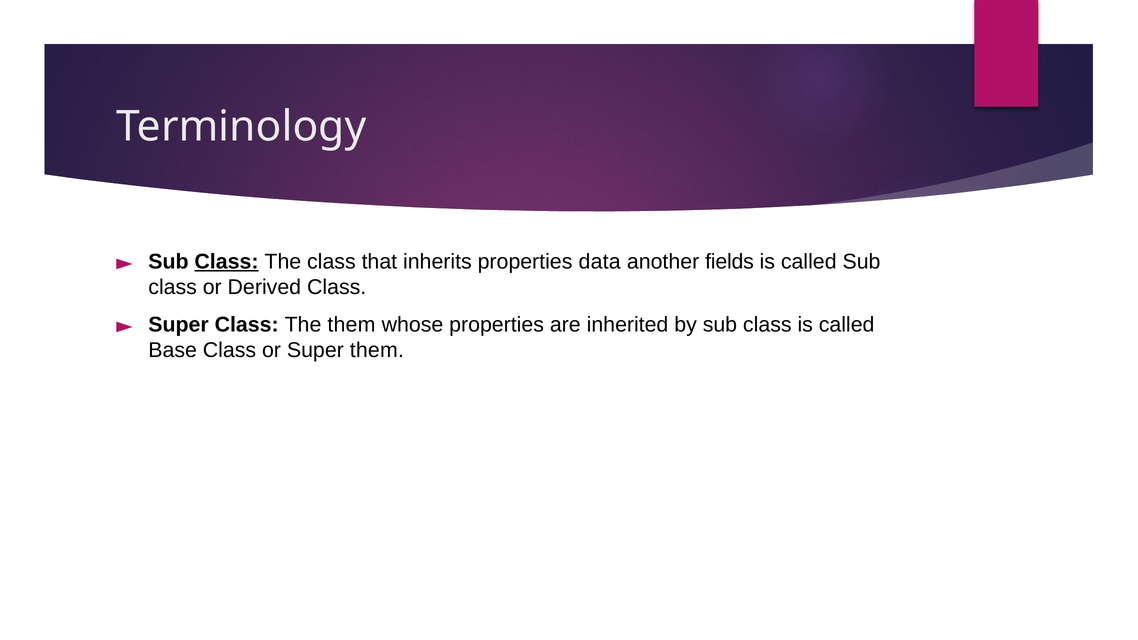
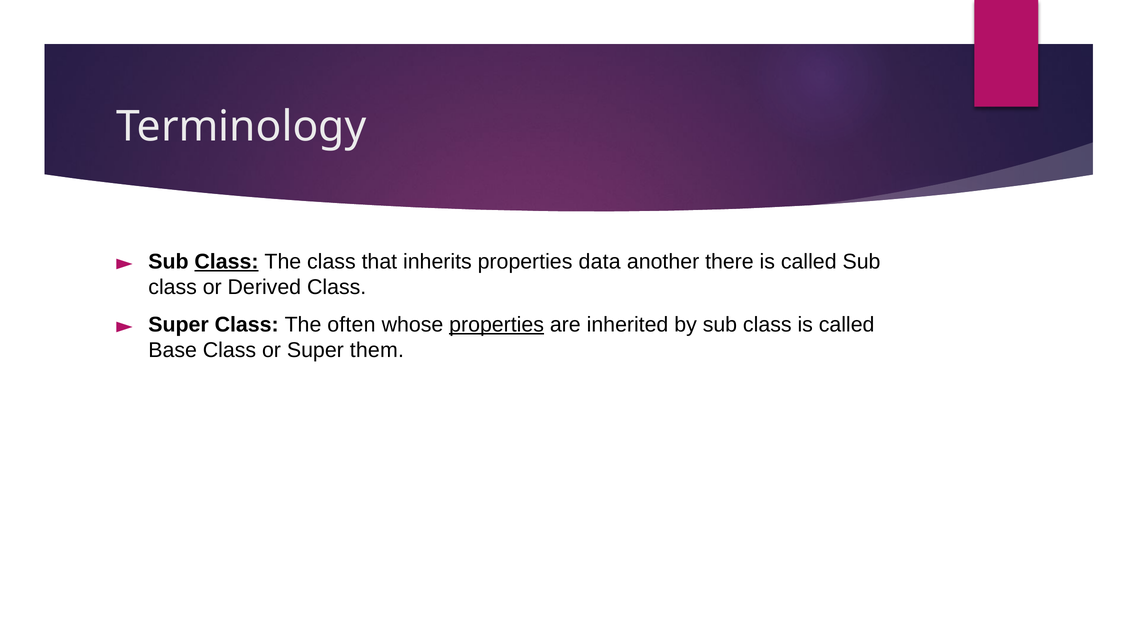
fields: fields -> there (729, 262)
The them: them -> often (351, 325)
properties underline: none -> present (497, 325)
